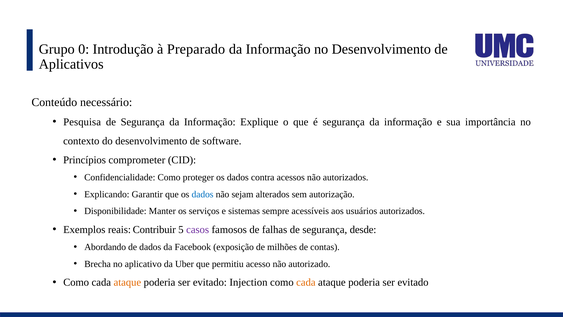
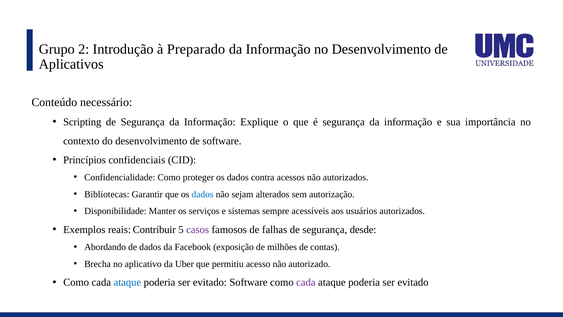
0: 0 -> 2 (84, 49)
Pesquisa: Pesquisa -> Scripting (82, 122)
comprometer: comprometer -> confidenciais (137, 160)
Explicando: Explicando -> Bibliotecas (107, 194)
ataque colour: orange -> blue (127, 282)
evitado Injection: Injection -> Software (248, 282)
cada colour: orange -> purple (306, 282)
